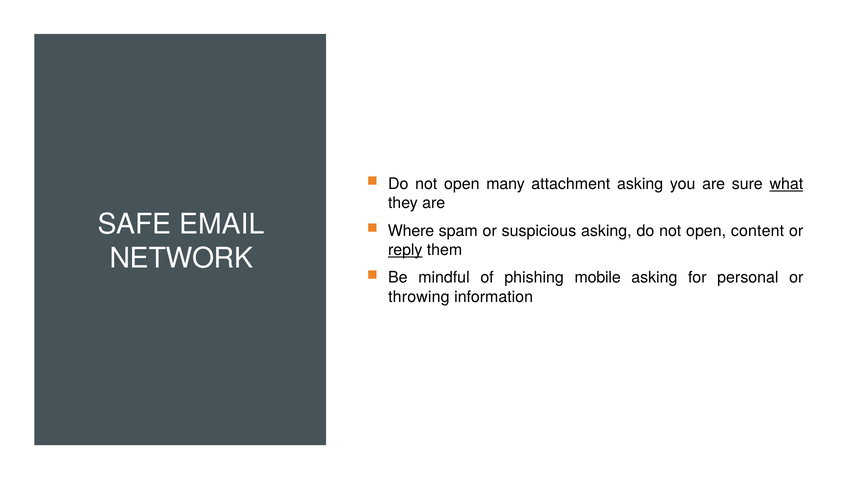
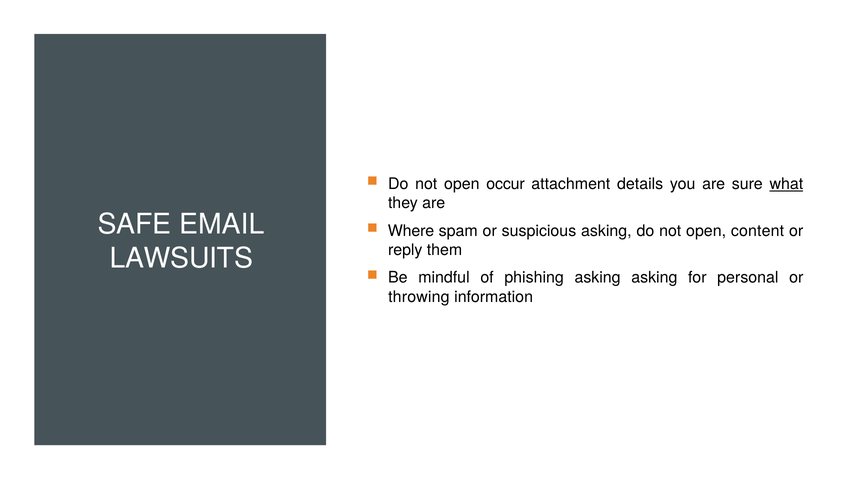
many: many -> occur (506, 184)
attachment asking: asking -> details (640, 184)
reply underline: present -> none (405, 250)
NETWORK: NETWORK -> LAWSUITS (181, 258)
phishing mobile: mobile -> asking (598, 278)
